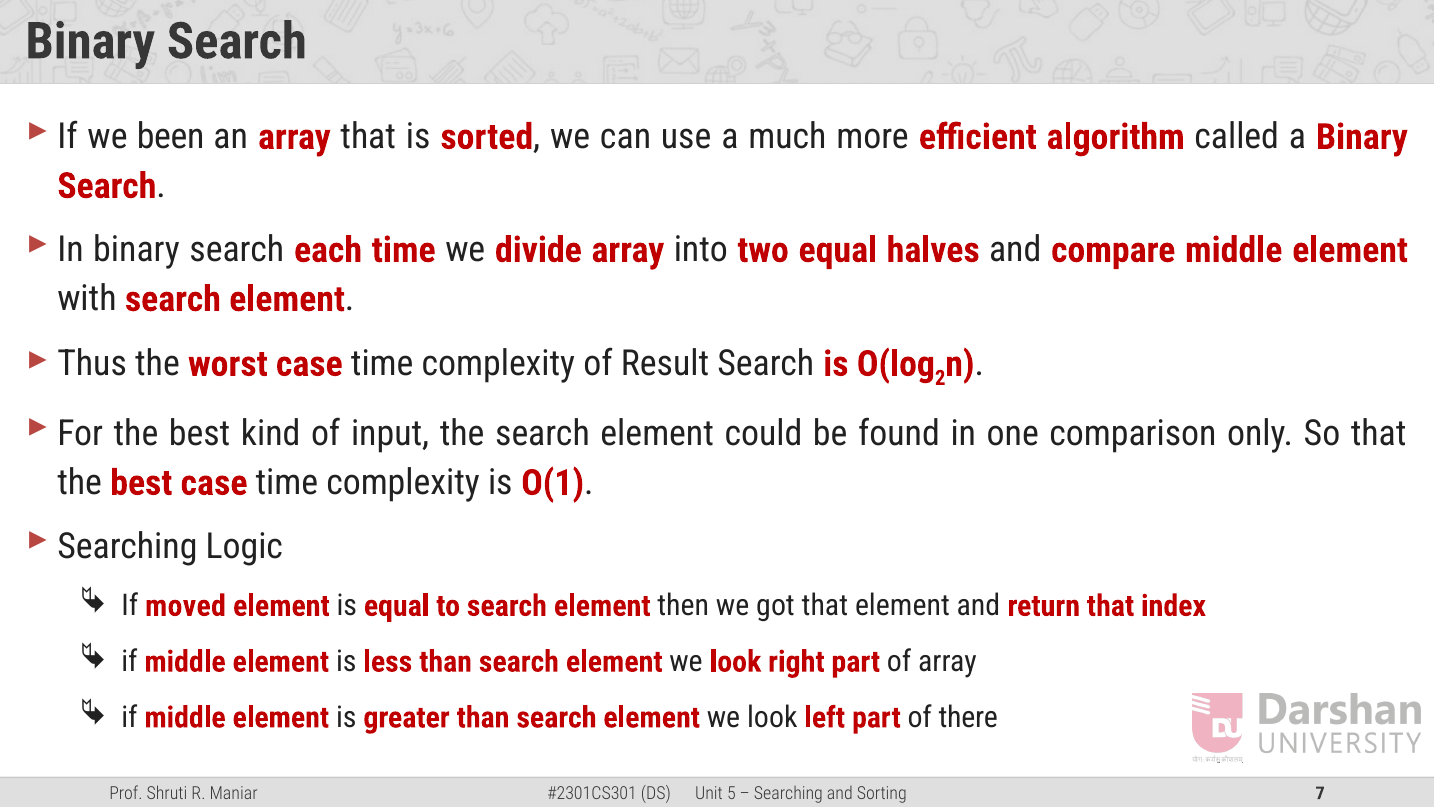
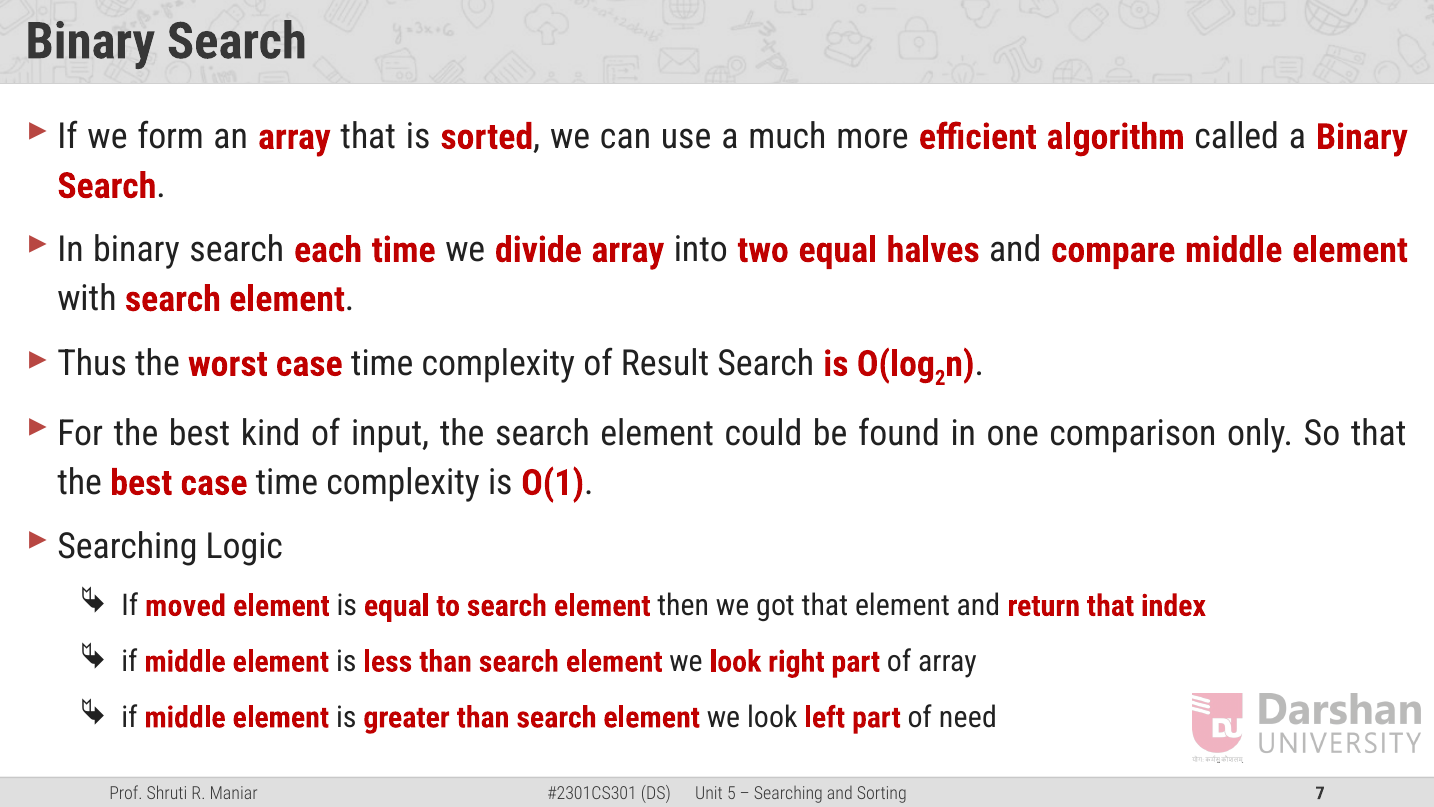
been: been -> form (171, 137)
there: there -> need (968, 717)
